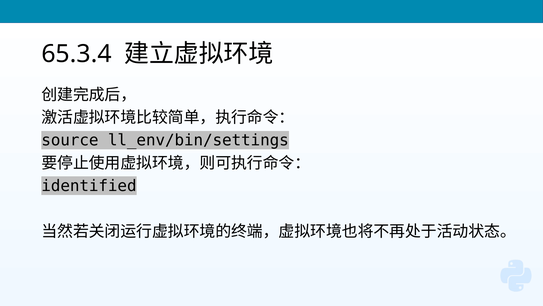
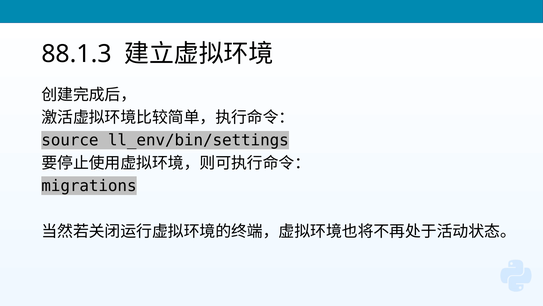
65.3.4: 65.3.4 -> 88.1.3 (77, 54)
identified: identified -> migrations (89, 186)
